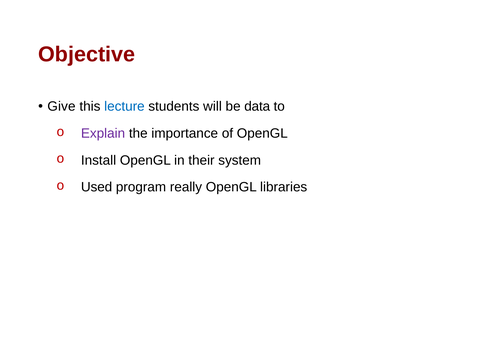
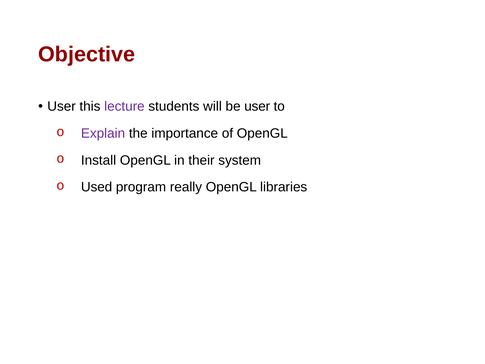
Give: Give -> User (62, 106)
lecture colour: blue -> purple (124, 106)
be data: data -> user (257, 106)
